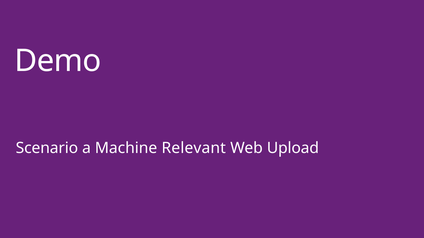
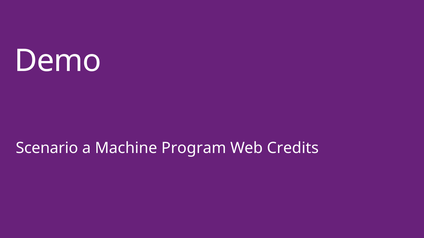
Relevant: Relevant -> Program (194, 148)
Upload: Upload -> Credits (293, 148)
